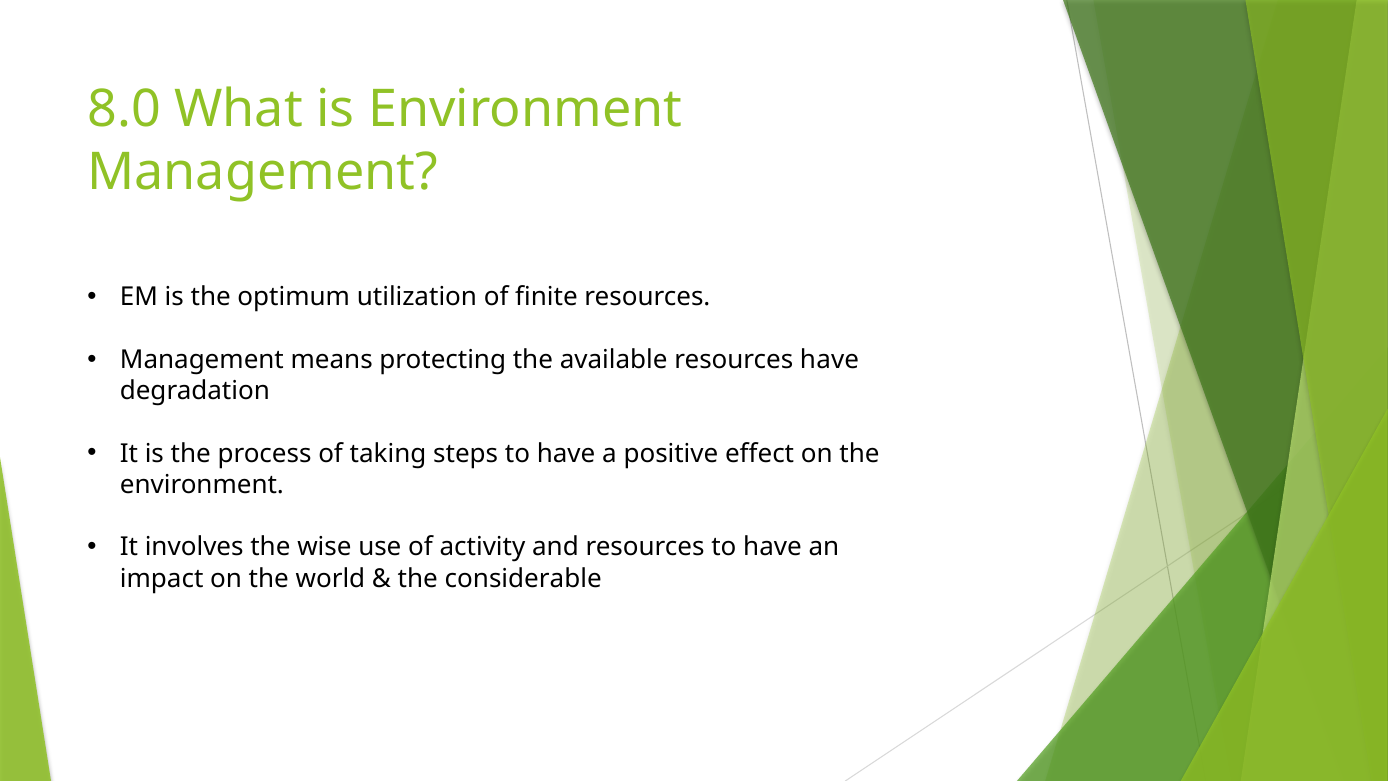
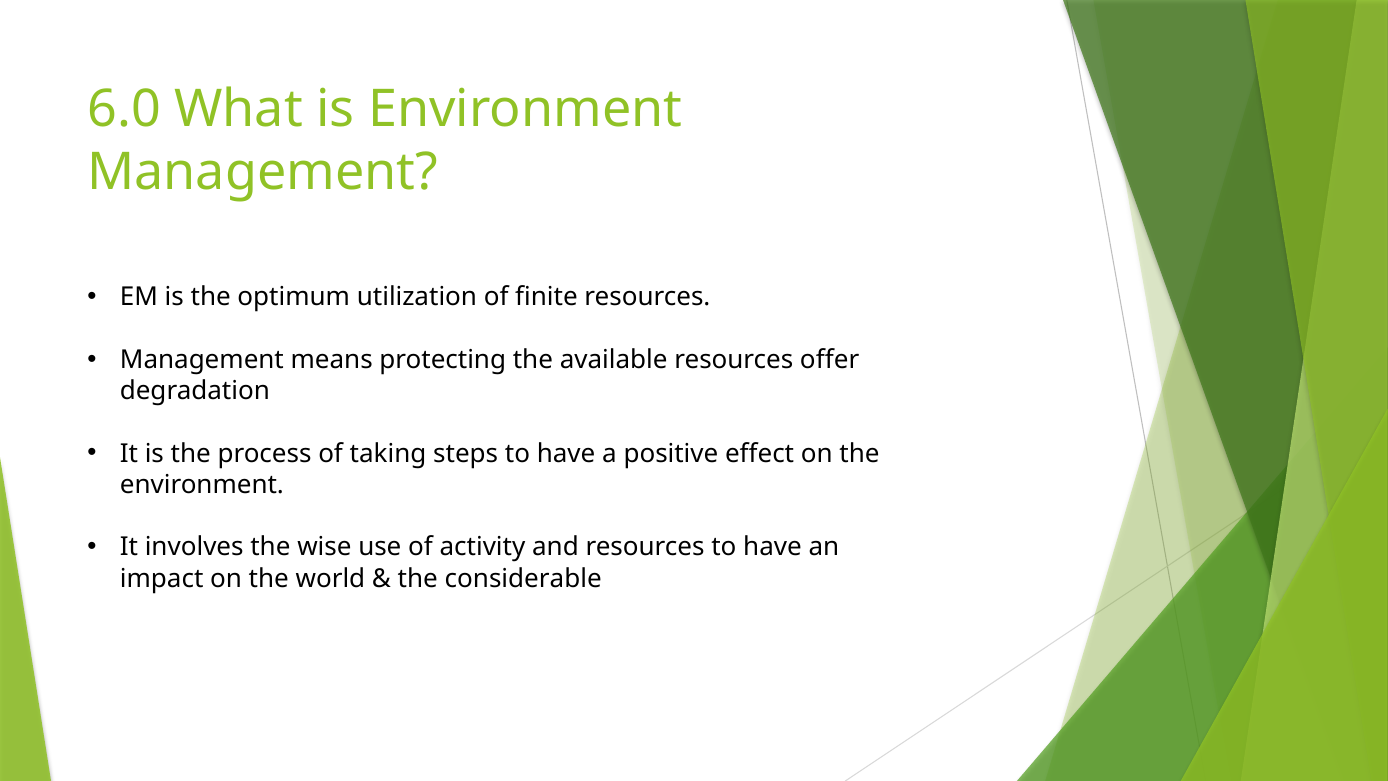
8.0: 8.0 -> 6.0 (124, 109)
resources have: have -> offer (830, 360)
